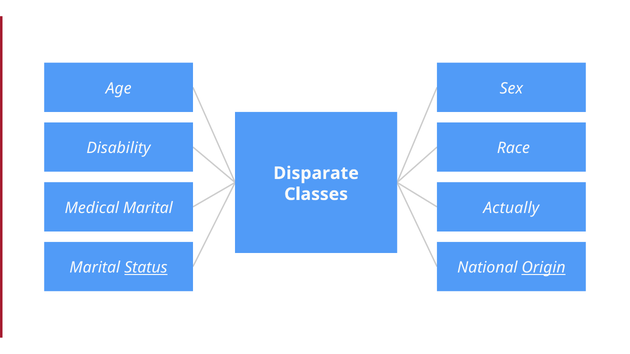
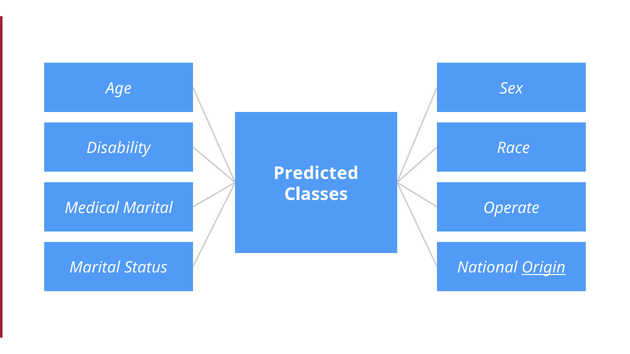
Disparate: Disparate -> Predicted (316, 173)
Actually: Actually -> Operate (511, 208)
Status underline: present -> none (146, 268)
